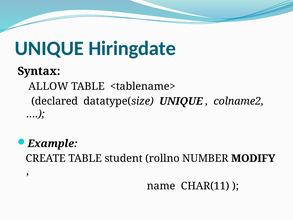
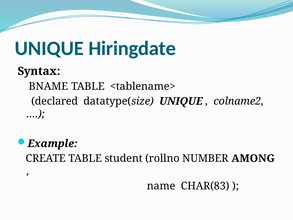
ALLOW: ALLOW -> BNAME (48, 86)
MODIFY: MODIFY -> AMONG (253, 158)
CHAR(11: CHAR(11 -> CHAR(83 (205, 186)
